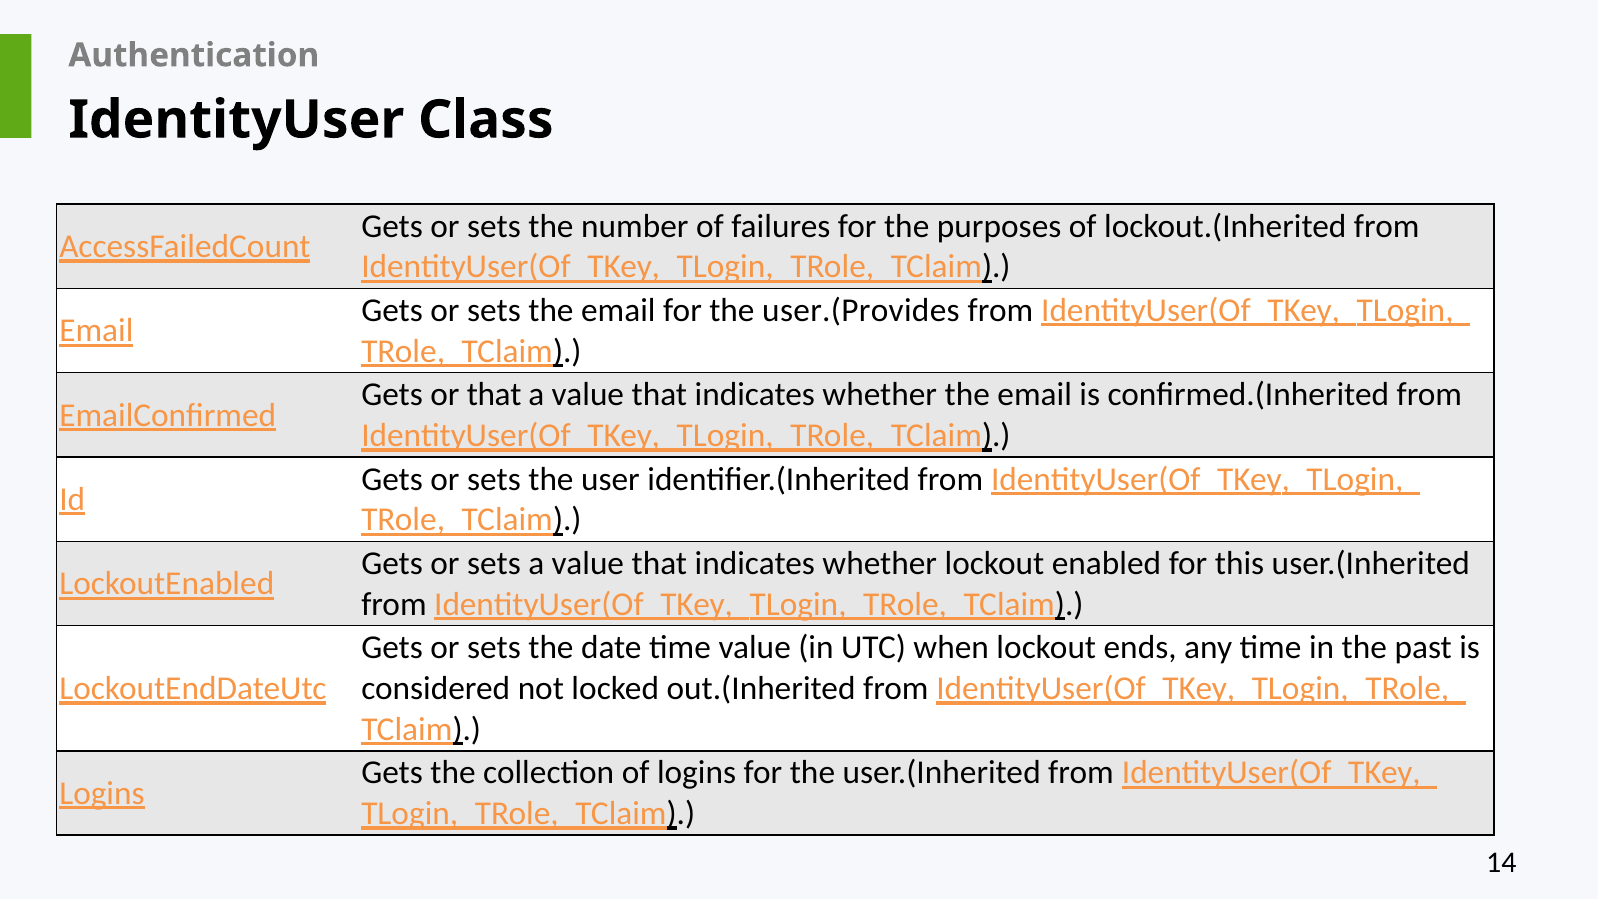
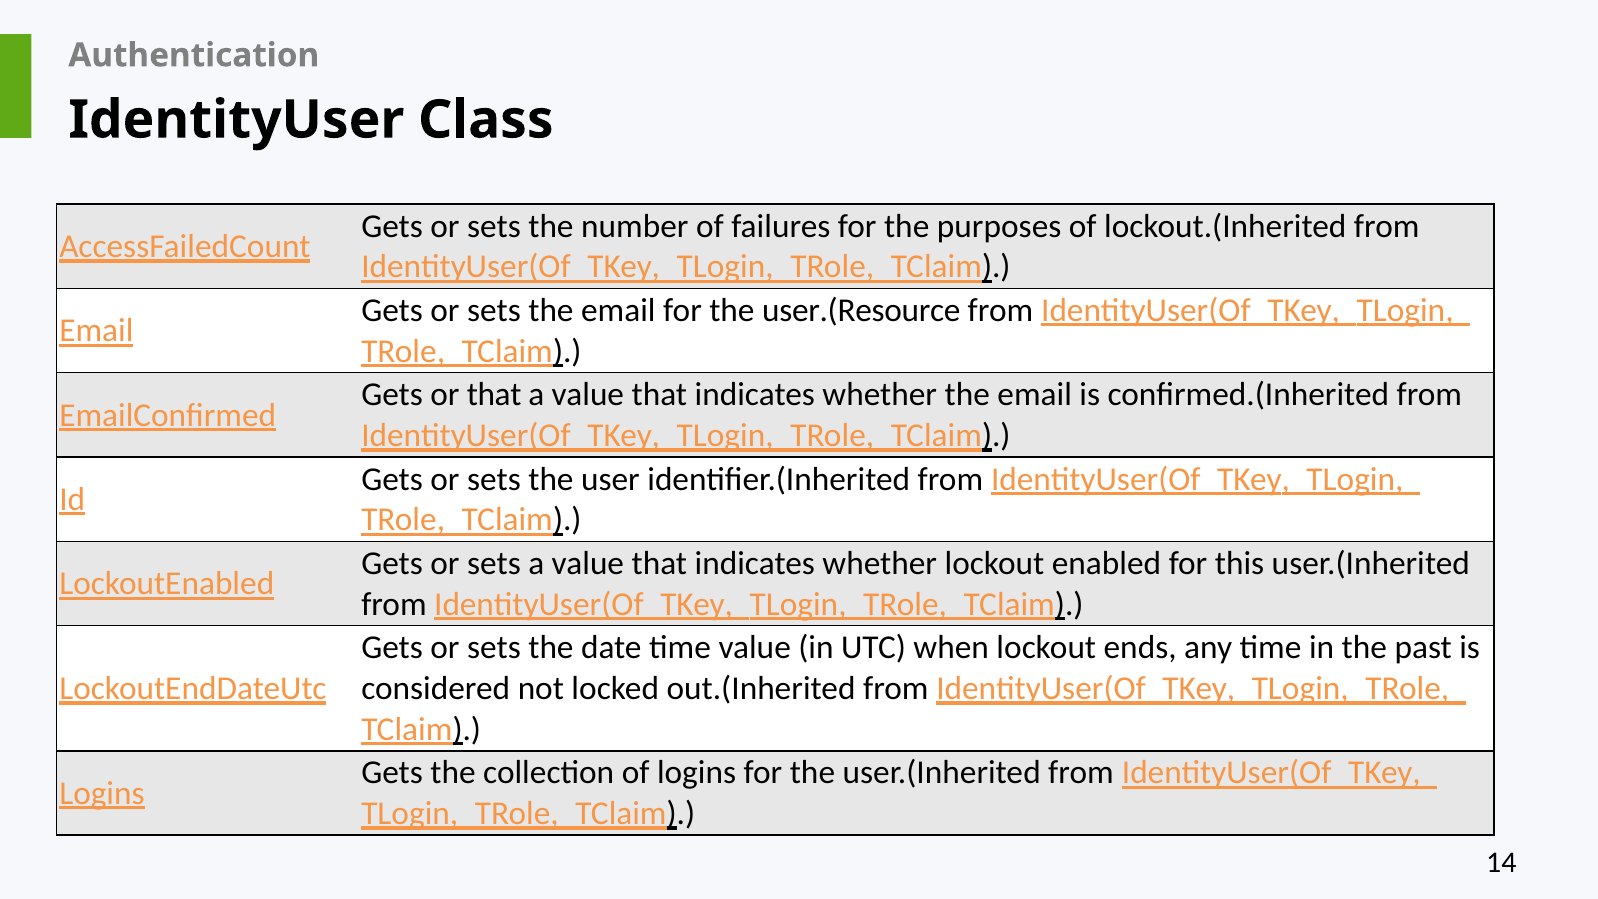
user.(Provides: user.(Provides -> user.(Resource (861, 310)
